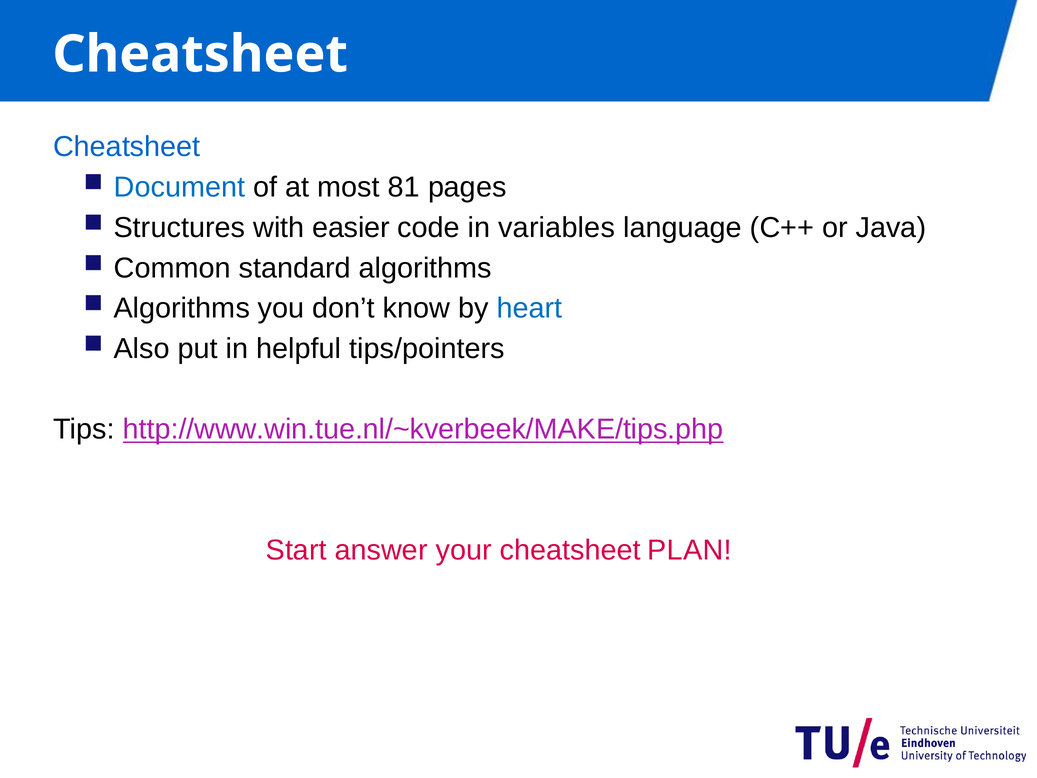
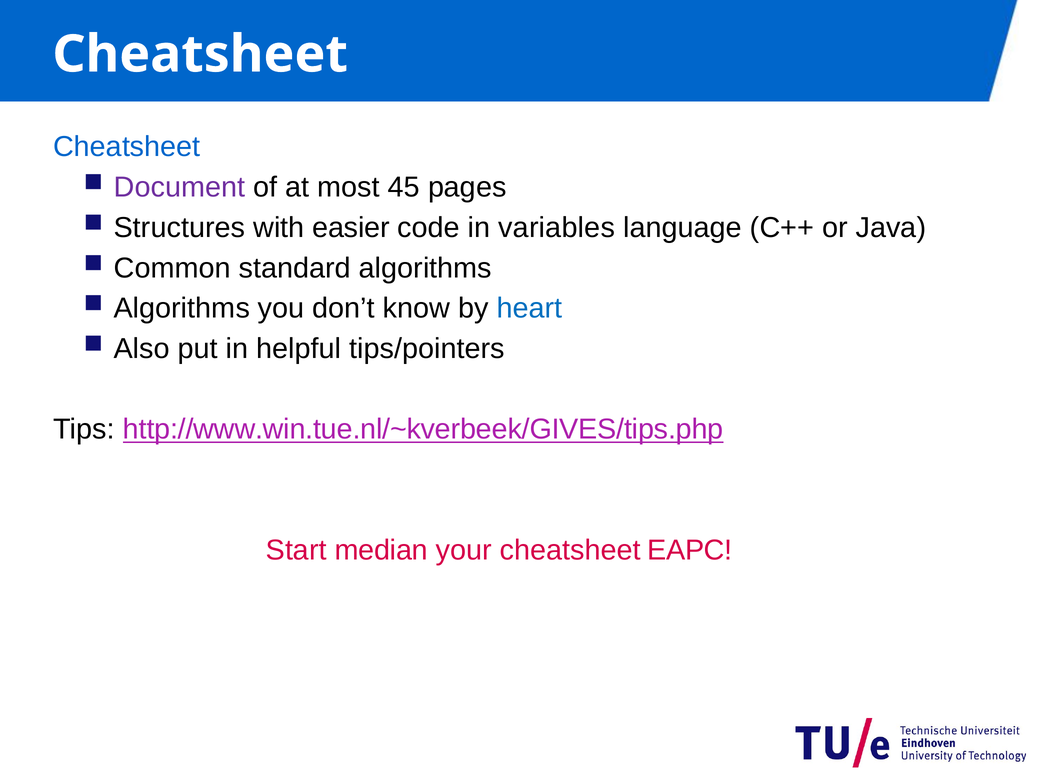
Document colour: blue -> purple (179, 187)
81: 81 -> 45 (404, 187)
http://www.win.tue.nl/~kverbeek/MAKE/tips.php: http://www.win.tue.nl/~kverbeek/MAKE/tips.php -> http://www.win.tue.nl/~kverbeek/GIVES/tips.php (423, 429)
answer: answer -> median (381, 550)
PLAN: PLAN -> EAPC (690, 550)
